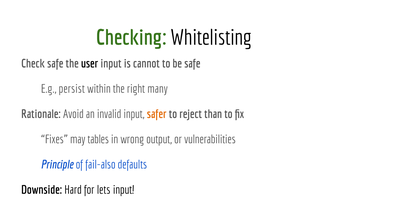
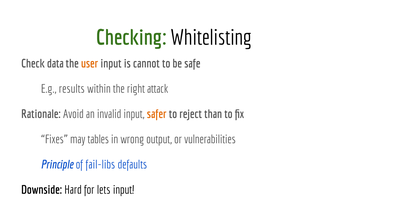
Check safe: safe -> data (55, 64)
user colour: black -> orange (90, 64)
persist: persist -> results (72, 89)
many: many -> attack (158, 89)
fail-also: fail-also -> fail-libs (100, 165)
